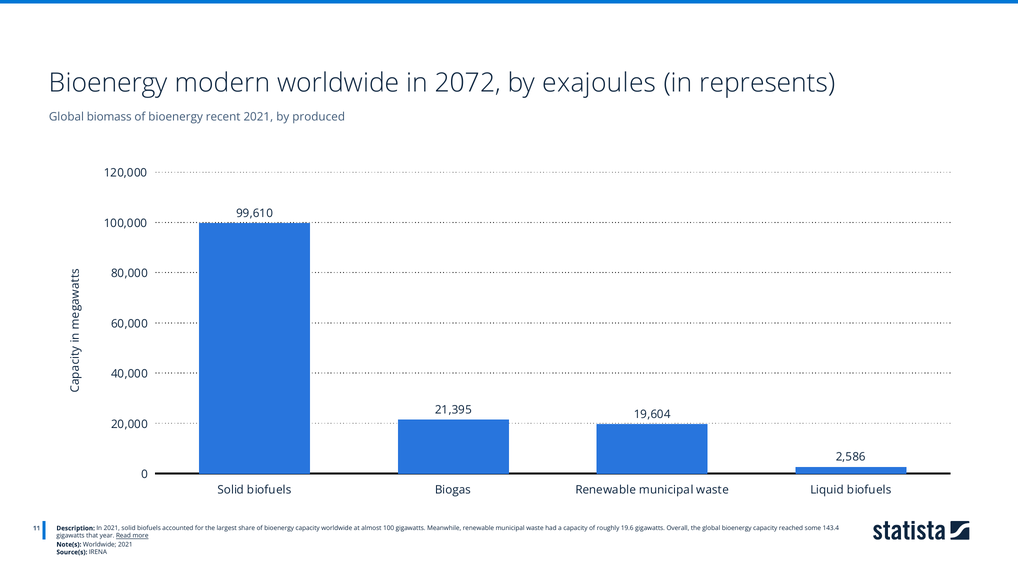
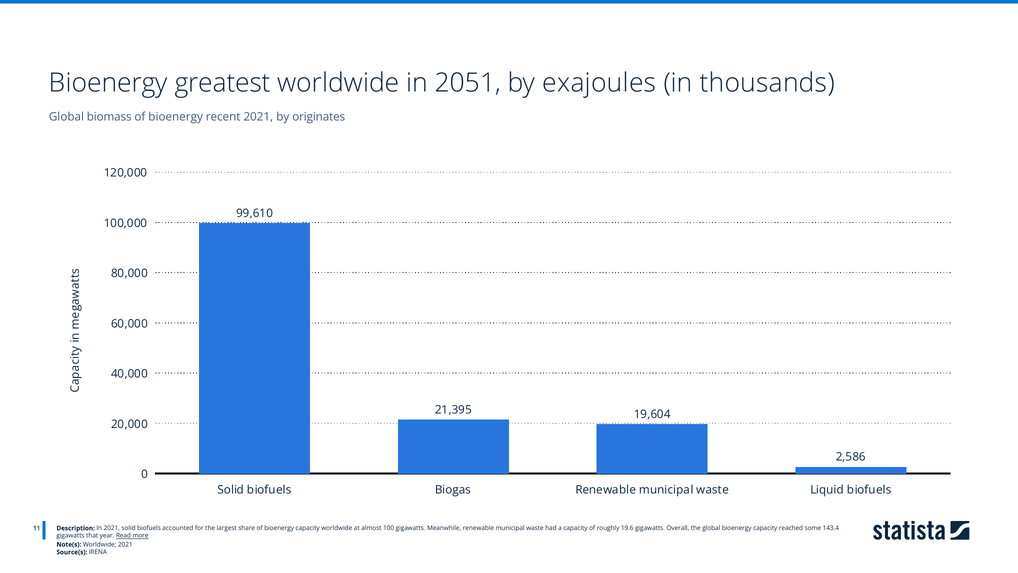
modern: modern -> greatest (223, 83)
2072: 2072 -> 2051 (468, 83)
represents: represents -> thousands (767, 83)
produced: produced -> originates (319, 117)
